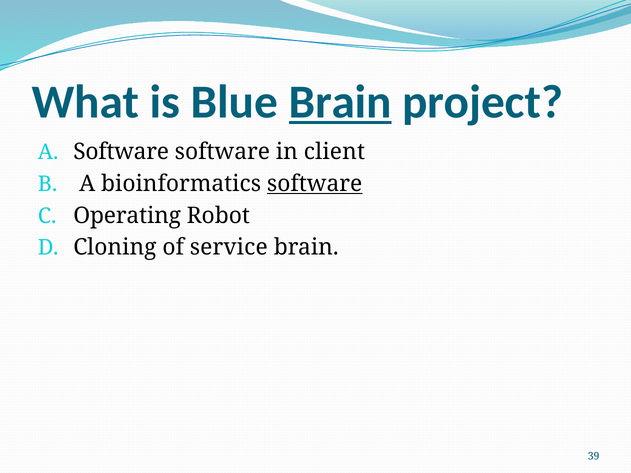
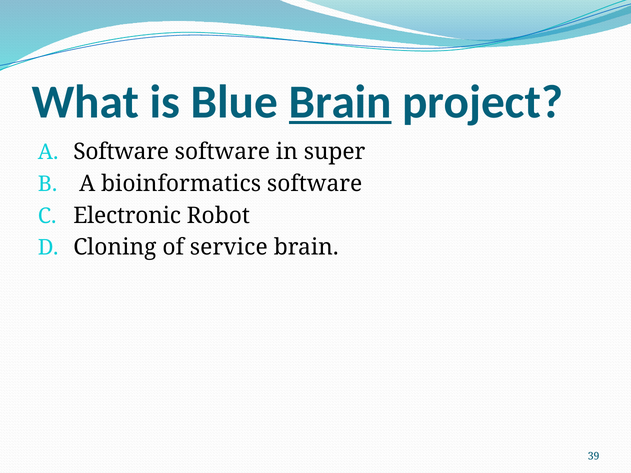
client: client -> super (335, 152)
software underline: present -> none (315, 184)
Operating: Operating -> Electronic (127, 216)
